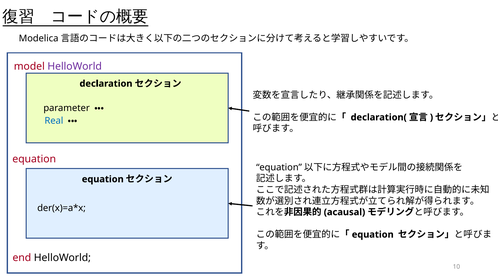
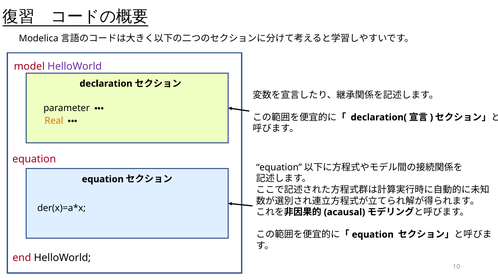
Real colour: blue -> orange (54, 121)
